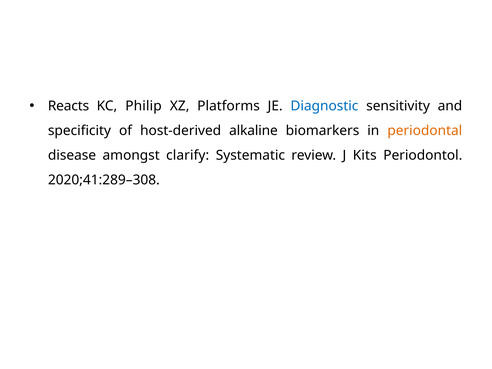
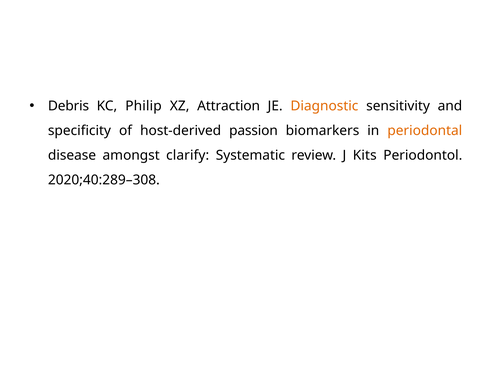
Reacts: Reacts -> Debris (69, 106)
Platforms: Platforms -> Attraction (229, 106)
Diagnostic colour: blue -> orange (324, 106)
alkaline: alkaline -> passion (253, 131)
2020;41:289–308: 2020;41:289–308 -> 2020;40:289–308 (104, 180)
